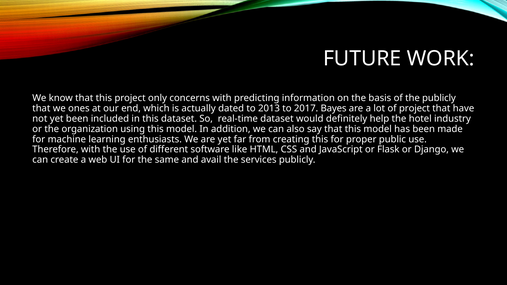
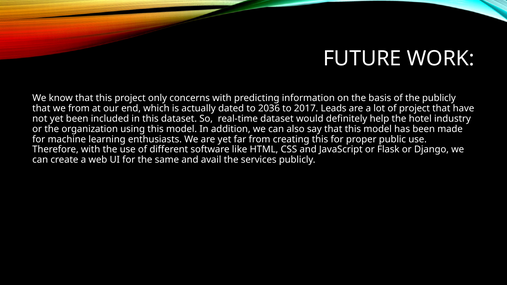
we ones: ones -> from (79, 109)
2013: 2013 -> 2036 (269, 109)
Bayes: Bayes -> Leads (334, 109)
